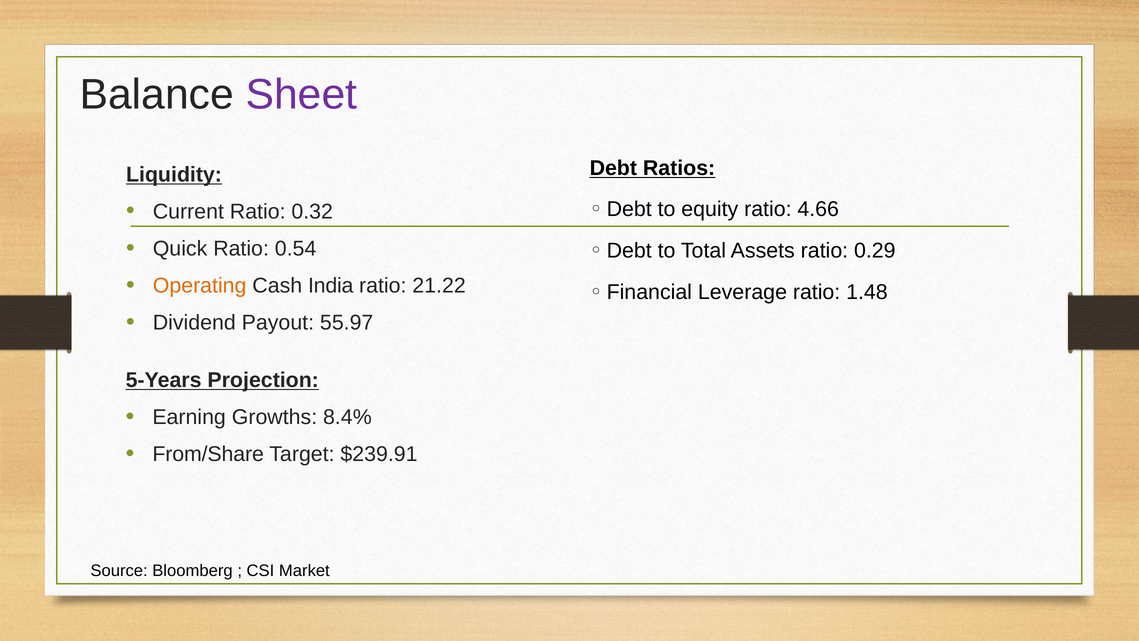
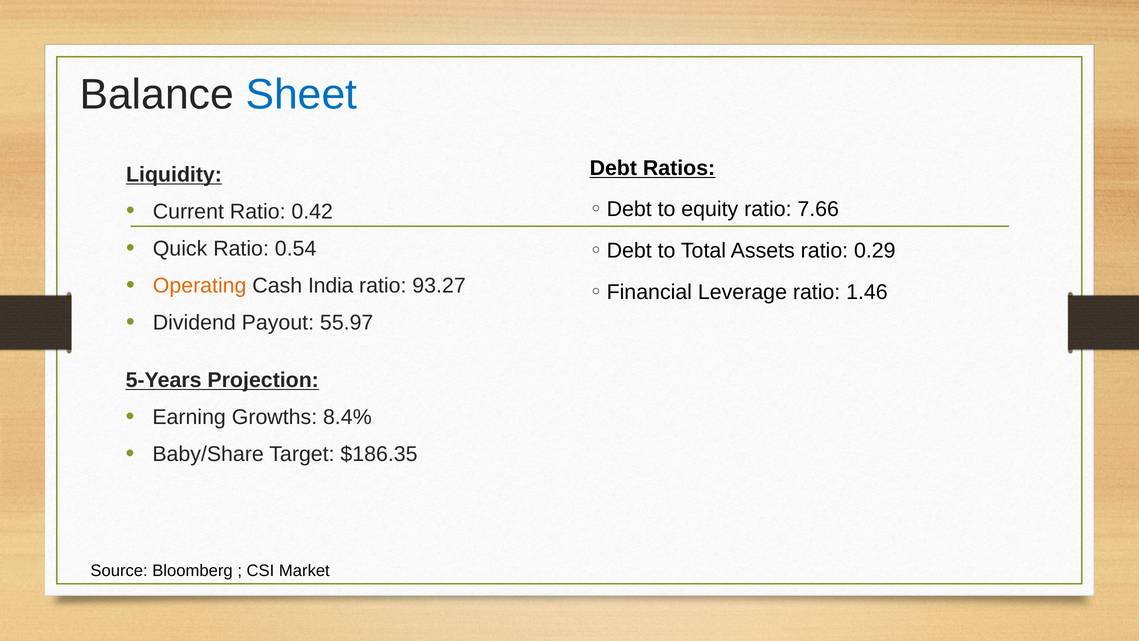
Sheet colour: purple -> blue (301, 95)
0.32: 0.32 -> 0.42 (312, 211)
4.66: 4.66 -> 7.66 (818, 209)
21.22: 21.22 -> 93.27 (439, 285)
1.48: 1.48 -> 1.46 (867, 292)
From/Share: From/Share -> Baby/Share (208, 454)
$239.91: $239.91 -> $186.35 (379, 454)
